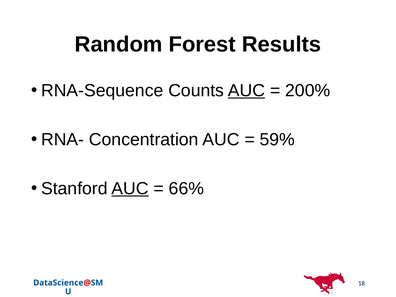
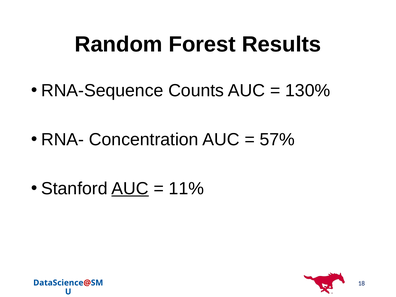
AUC underline: present -> none (247, 90)
200%: 200% -> 130% (308, 90)
59%: 59% -> 57% (277, 139)
66%: 66% -> 11% (186, 189)
